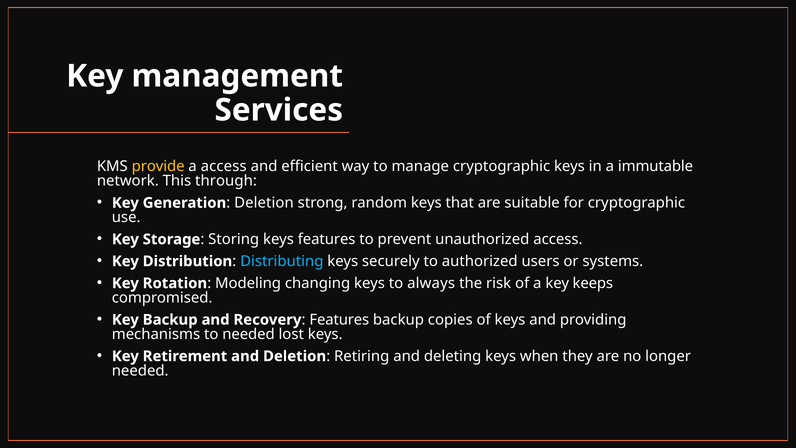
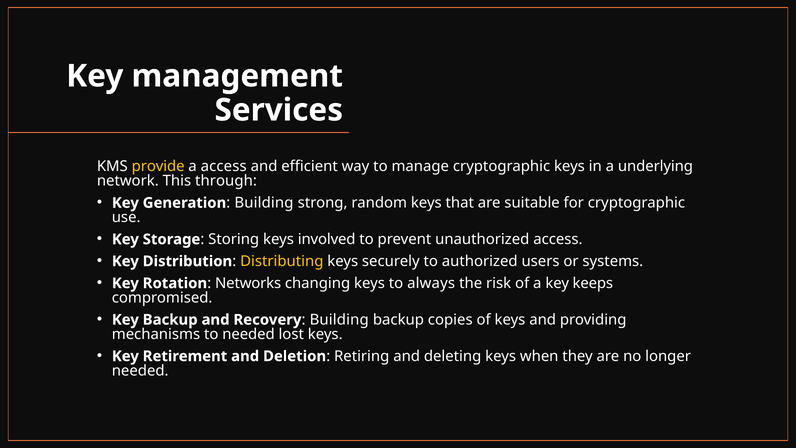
immutable: immutable -> underlying (656, 166)
Deletion: Deletion -> Building (264, 203)
keys features: features -> involved (327, 239)
Distributing colour: light blue -> yellow (282, 261)
Modeling: Modeling -> Networks (248, 283)
Features: Features -> Building (339, 320)
